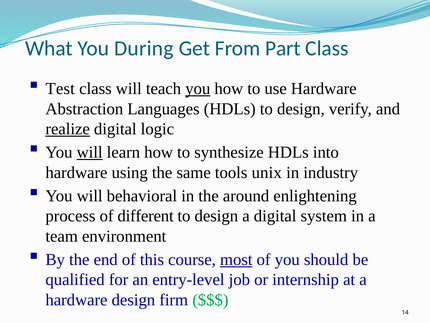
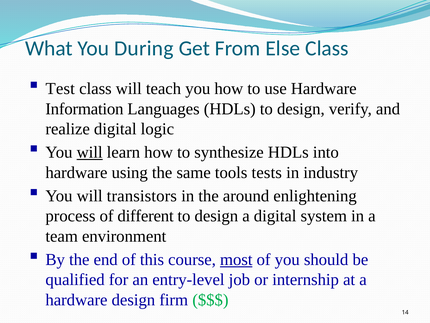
Part: Part -> Else (283, 48)
you underline: present -> none (198, 89)
Abstraction: Abstraction -> Information (84, 109)
realize underline: present -> none (68, 129)
unix: unix -> tests (267, 172)
behavioral: behavioral -> transistors (142, 196)
